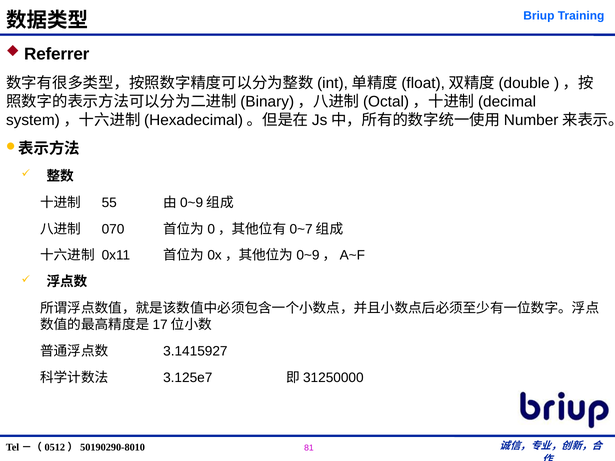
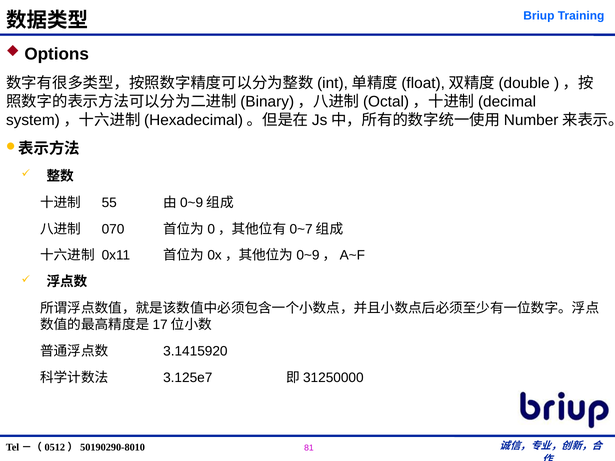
Referrer: Referrer -> Options (57, 54)
3.1415927: 3.1415927 -> 3.1415920 (195, 351)
